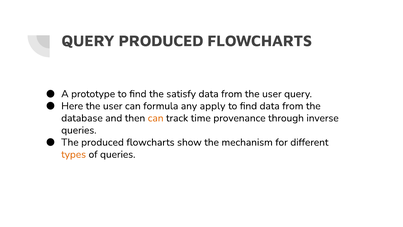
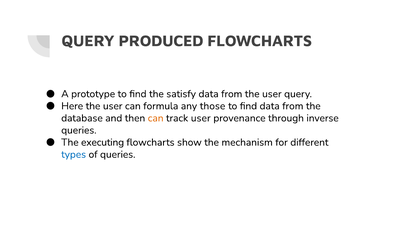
apply: apply -> those (213, 106)
track time: time -> user (201, 118)
The produced: produced -> executing (103, 142)
types colour: orange -> blue (74, 154)
